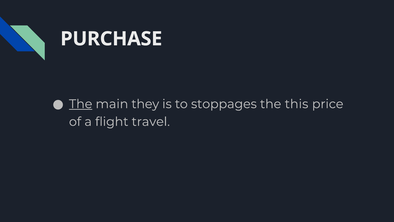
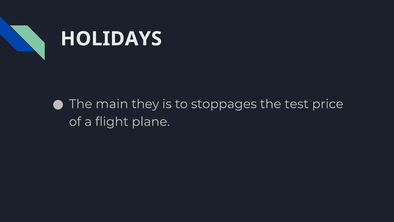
PURCHASE: PURCHASE -> HOLIDAYS (111, 39)
The underline: present -> none (81, 104)
this: this -> test (297, 104)
travel: travel -> plane (151, 122)
